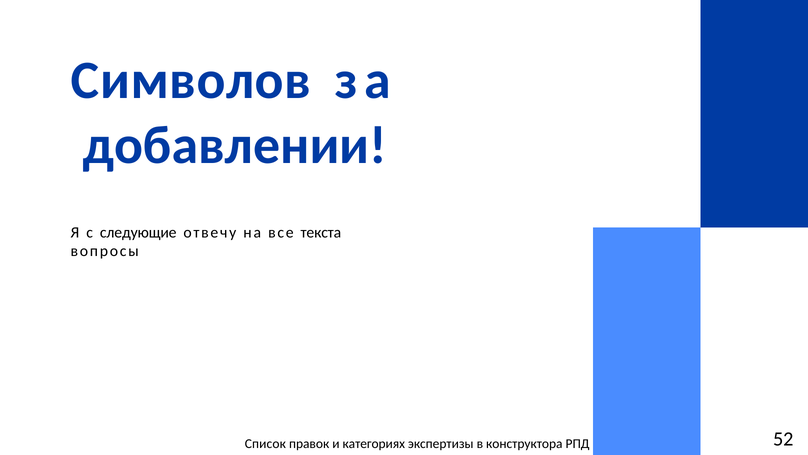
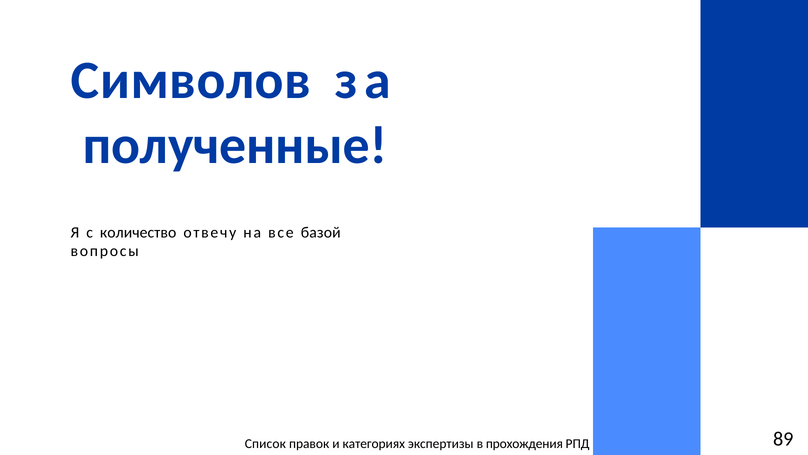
добавлении: добавлении -> полученные (235, 145)
следующие: следующие -> количество (138, 232)
текста: текста -> базой (321, 232)
конструктора: конструктора -> прохождения (524, 444)
52: 52 -> 89 (783, 438)
